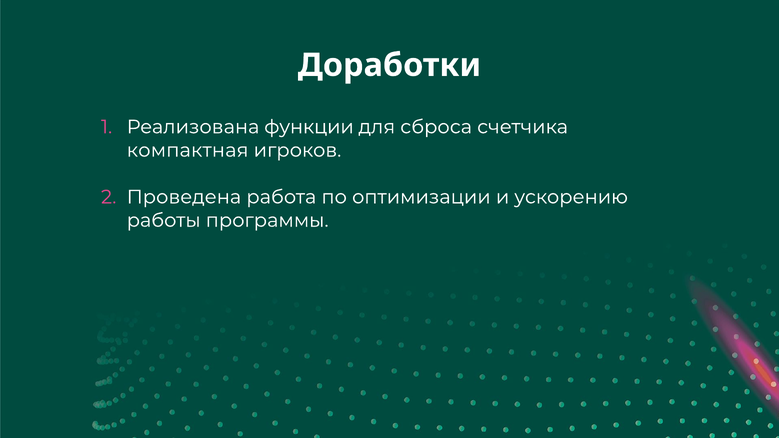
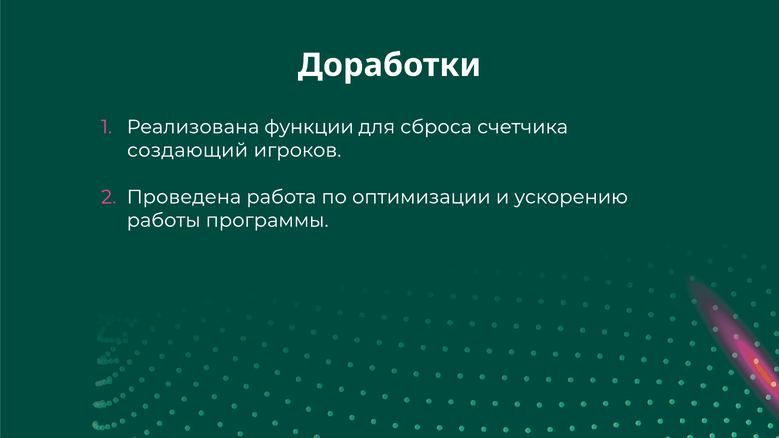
компактная: компактная -> создающий (188, 150)
